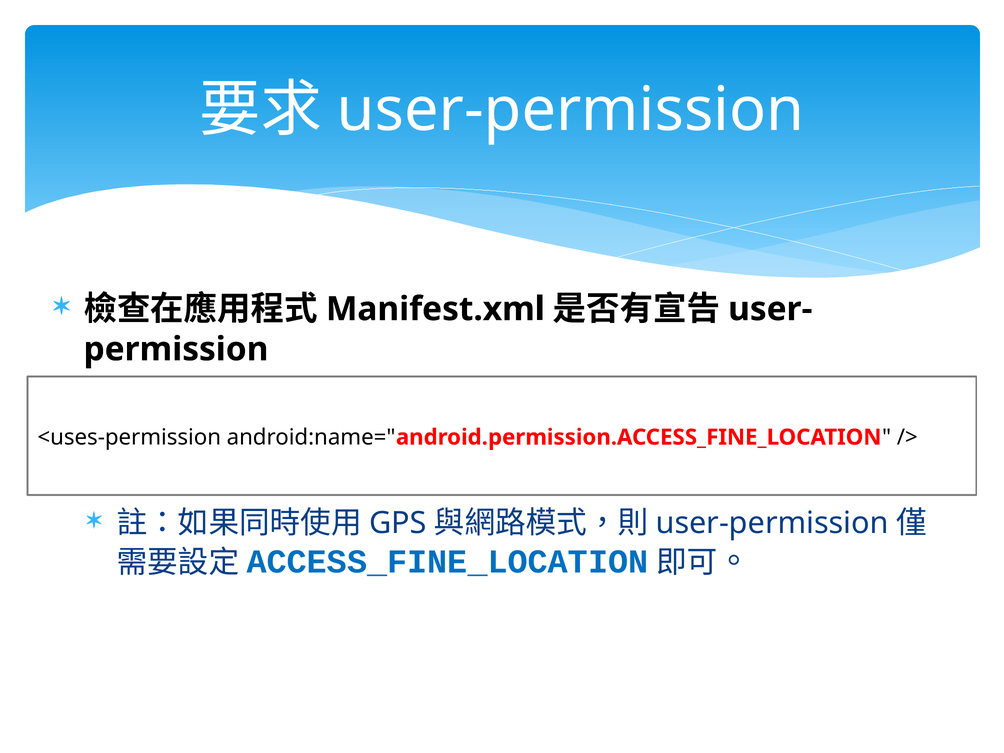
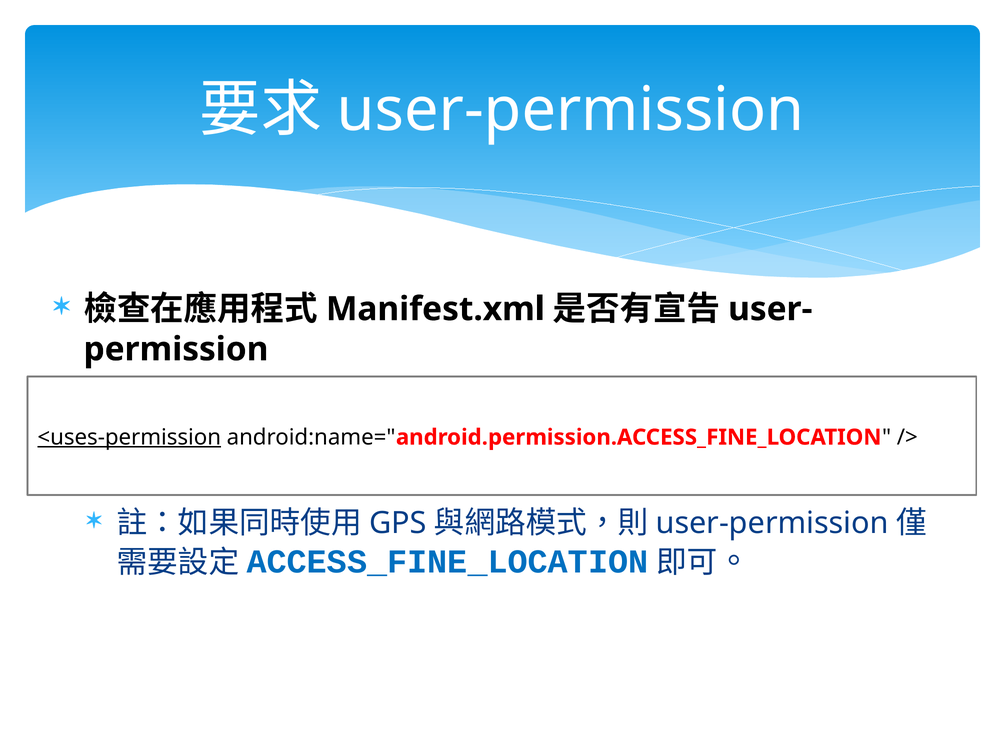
<uses-permission underline: none -> present (129, 437)
